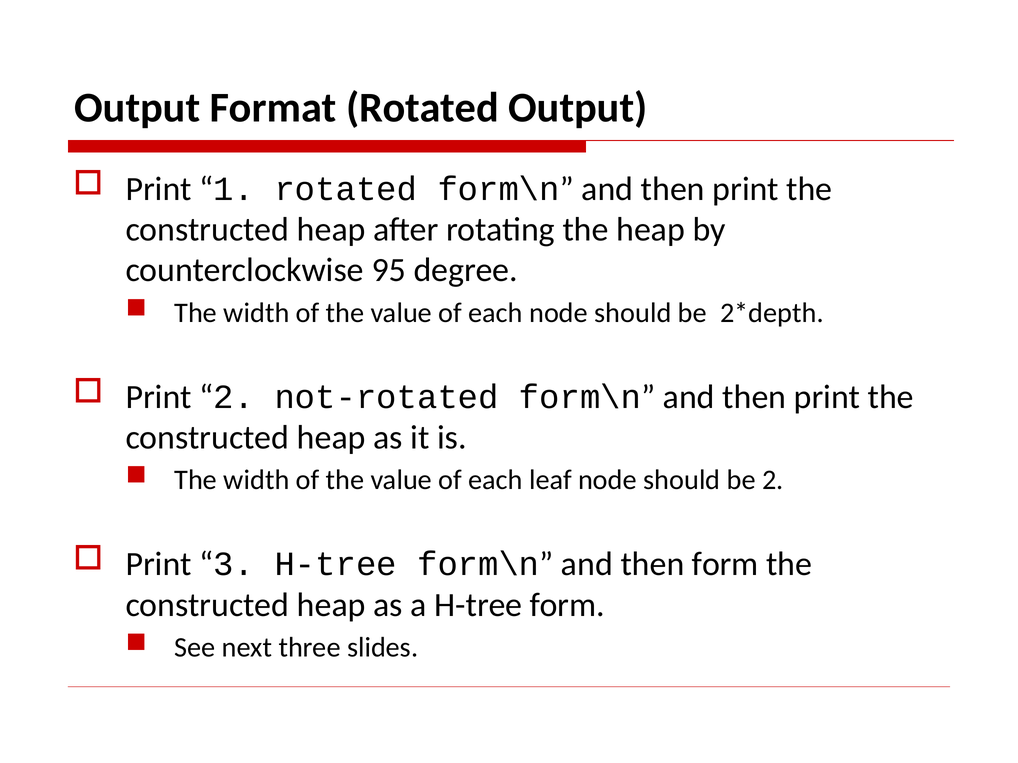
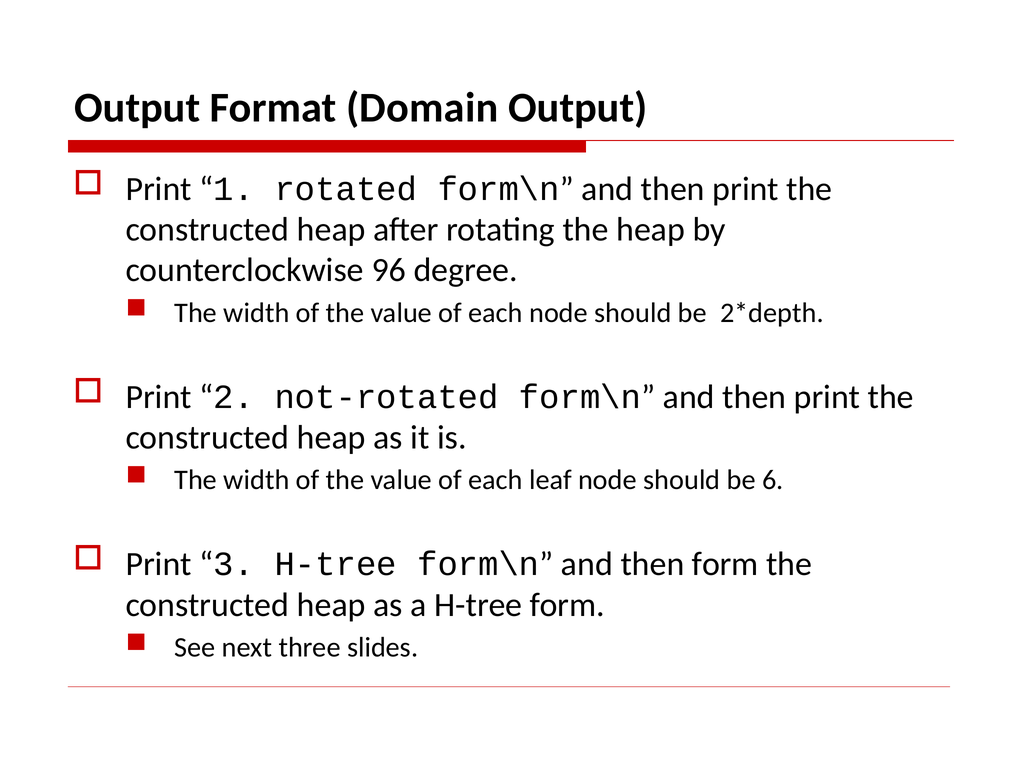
Format Rotated: Rotated -> Domain (422, 108)
95: 95 -> 96 (389, 270)
be 2: 2 -> 6 (773, 480)
